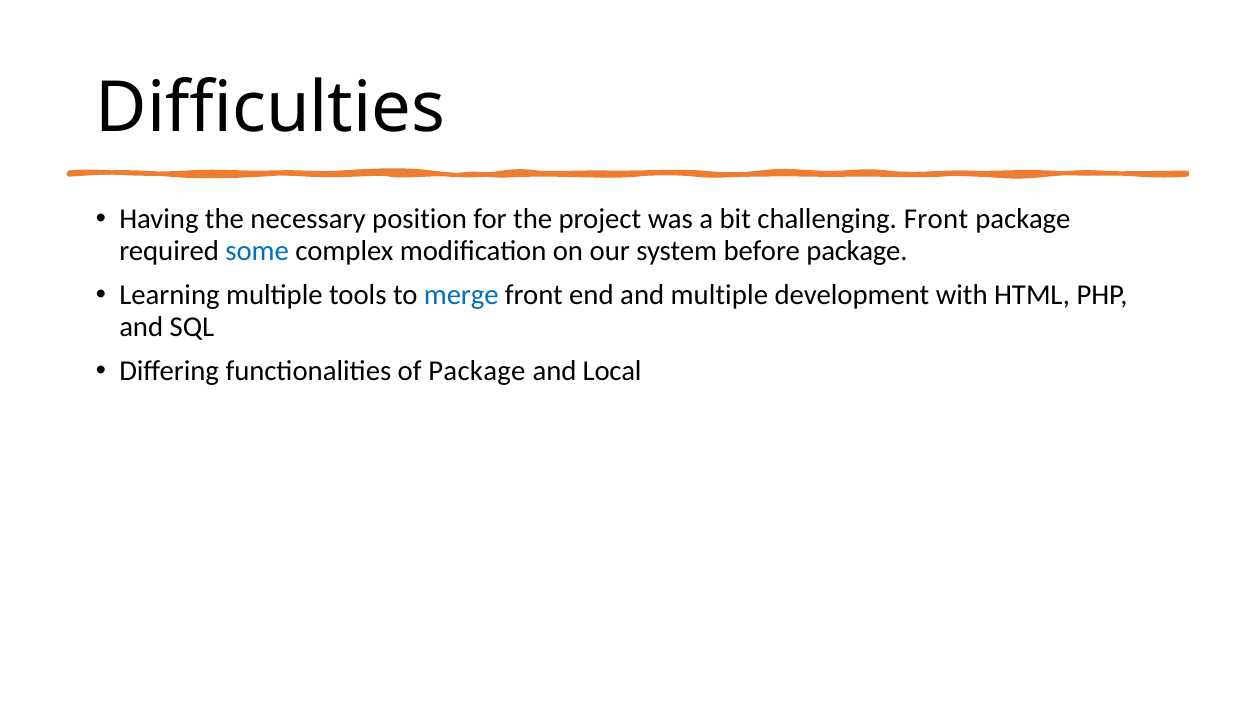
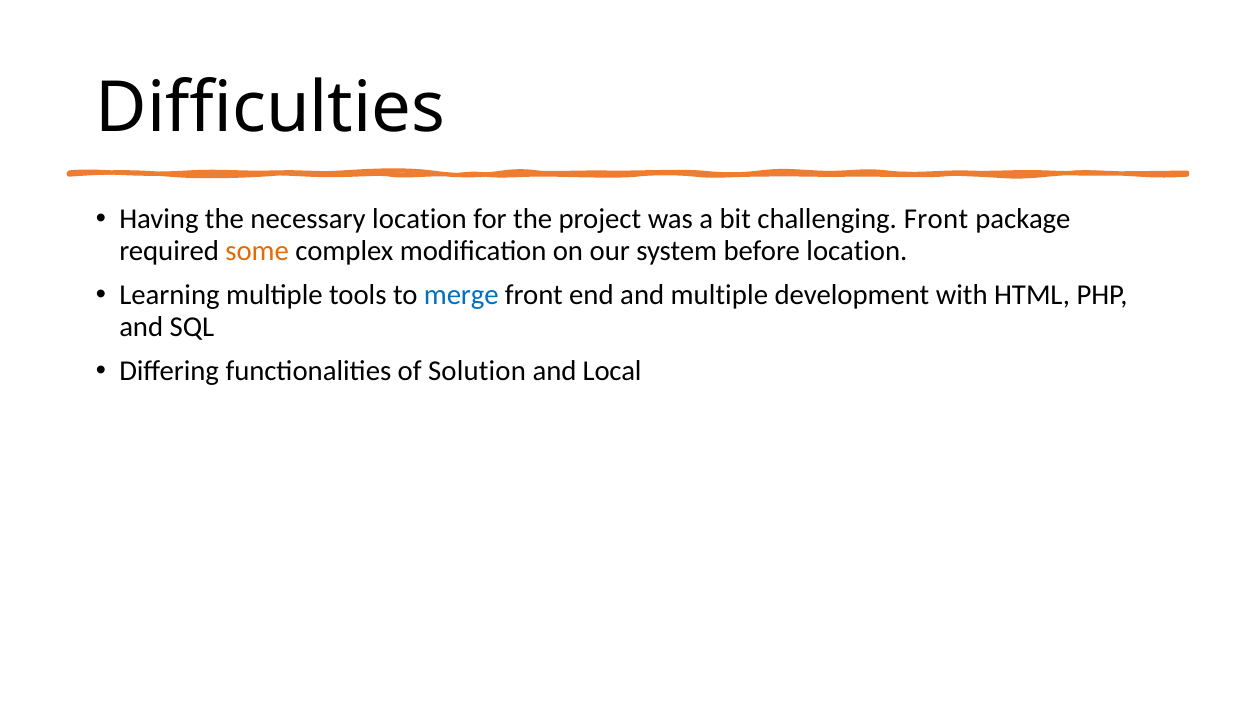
necessary position: position -> location (419, 219)
some colour: blue -> orange (257, 251)
before package: package -> location (857, 251)
of Package: Package -> Solution (477, 371)
